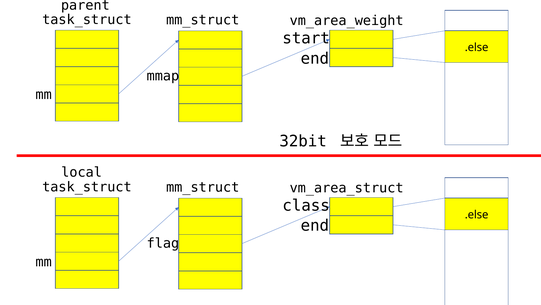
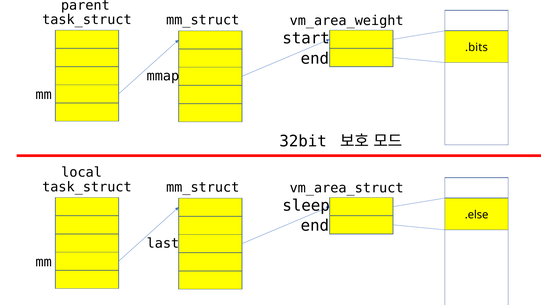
.else: .else -> .bits (476, 47)
class: class -> sleep (306, 205)
flag: flag -> last (163, 243)
